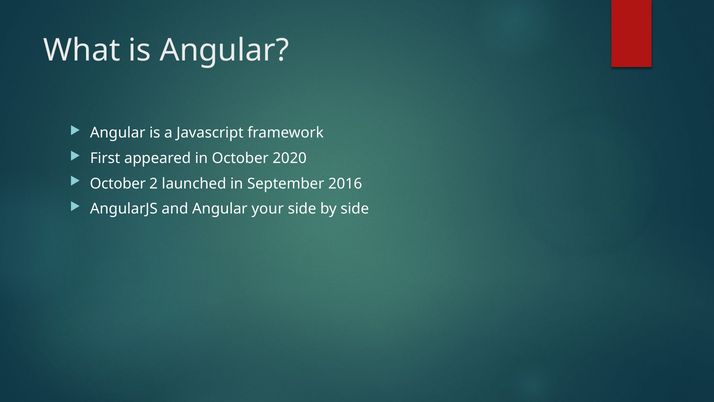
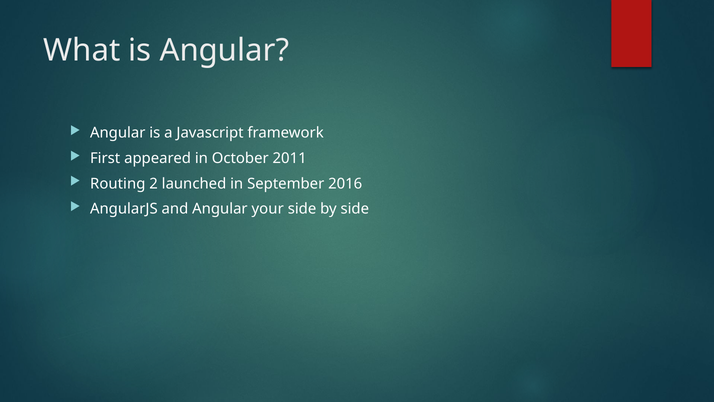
2020: 2020 -> 2011 (290, 158)
October: October -> Routing (118, 183)
